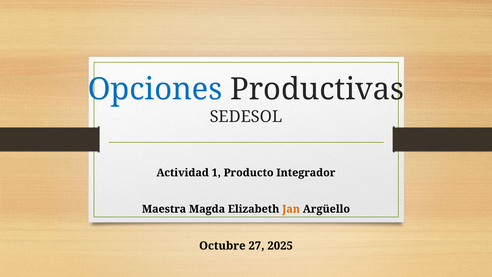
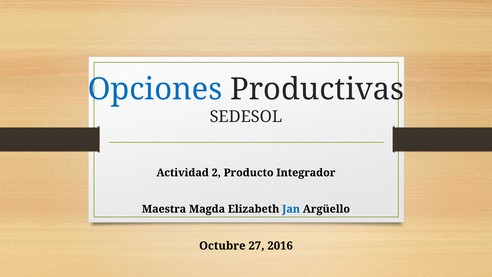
1: 1 -> 2 (216, 173)
Jan colour: orange -> blue (291, 209)
2025: 2025 -> 2016 (280, 246)
